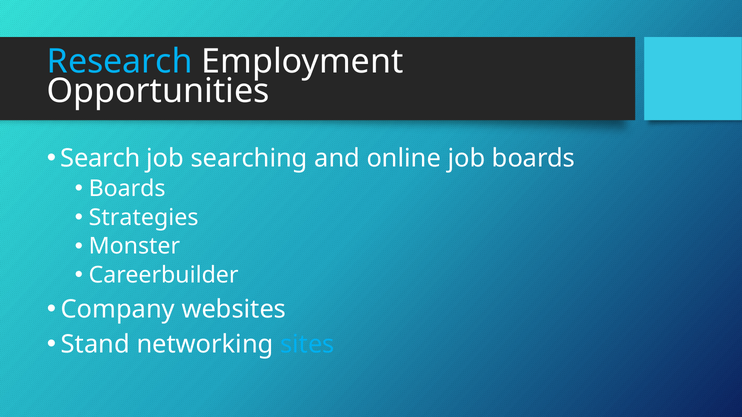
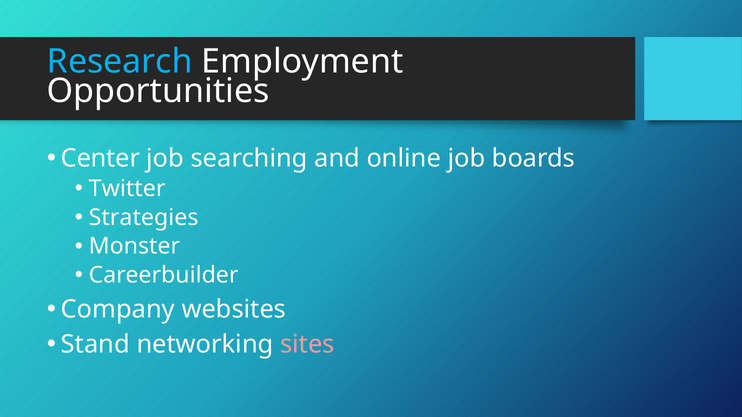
Search: Search -> Center (100, 159)
Boards: Boards -> Twitter (127, 189)
sites colour: light blue -> pink (307, 345)
